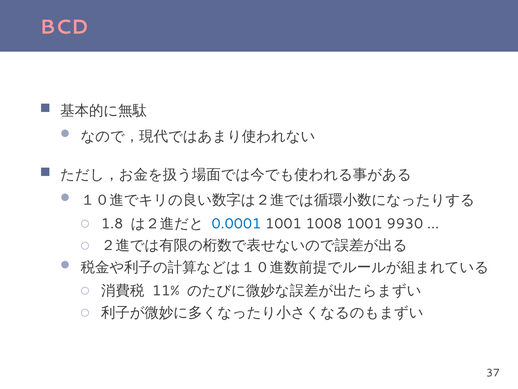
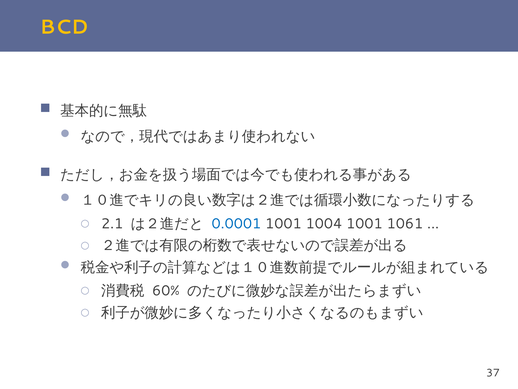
BCD colour: pink -> yellow (64, 27)
1.8: 1.8 -> 2.1 (112, 223)
1008: 1008 -> 1004 (324, 223)
9930: 9930 -> 1061 (405, 223)
11%: 11% -> 60% (166, 290)
